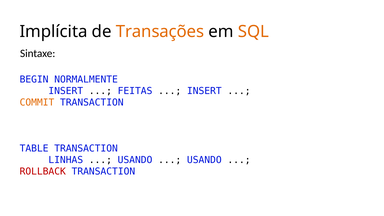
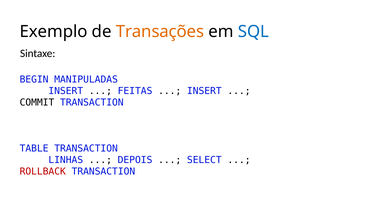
Implícita: Implícita -> Exemplo (54, 32)
SQL colour: orange -> blue (253, 32)
NORMALMENTE: NORMALMENTE -> MANIPULADAS (86, 79)
COMMIT colour: orange -> black (37, 102)
USANDO: USANDO -> DEPOIS (135, 160)
USANDO: USANDO -> SELECT (204, 160)
